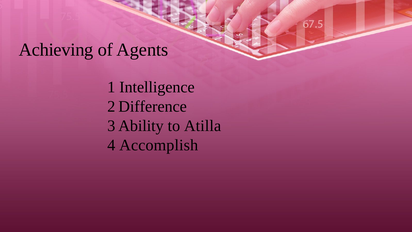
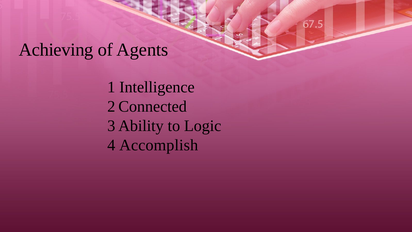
Difference: Difference -> Connected (153, 106)
Atilla: Atilla -> Logic (203, 126)
